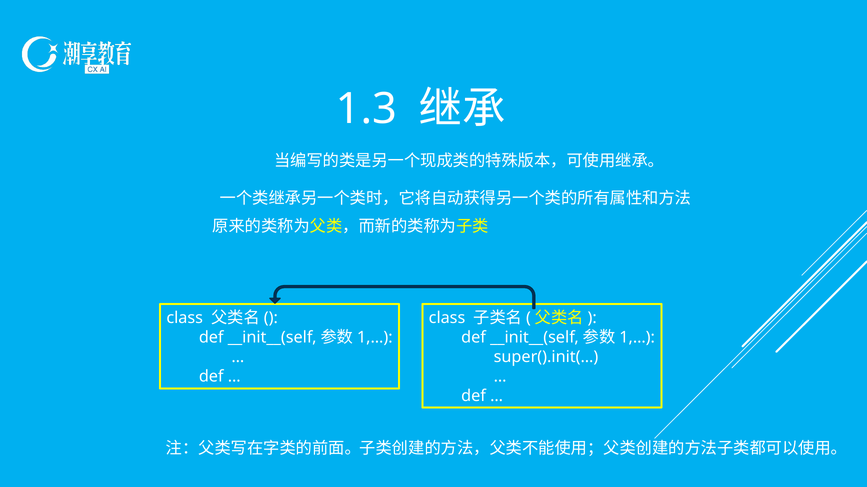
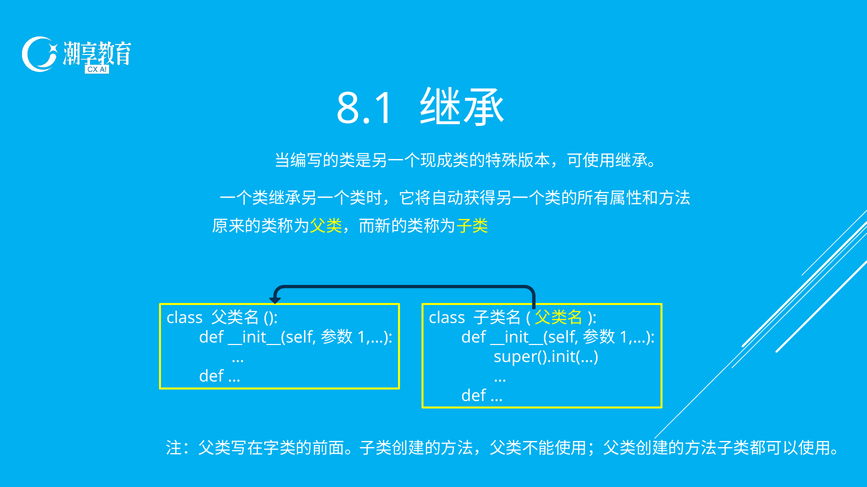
1.3: 1.3 -> 8.1 (367, 109)
